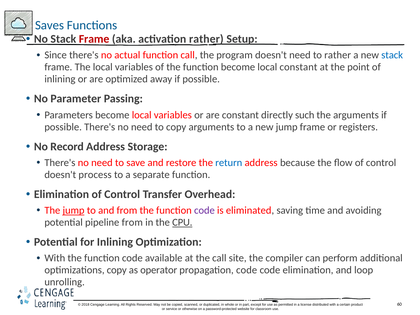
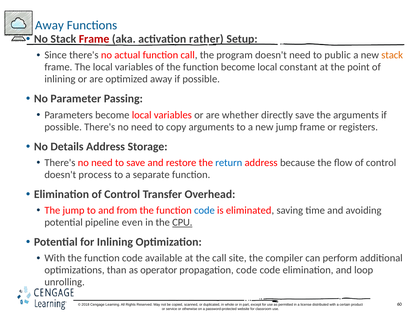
Saves: Saves -> Away (49, 25)
to rather: rather -> public (338, 55)
stack colour: blue -> orange (392, 55)
are constant: constant -> whether (240, 115)
directly such: such -> save (305, 115)
Record: Record -> Details (67, 147)
jump underline: present -> none (74, 210)
code colour: purple -> blue (204, 210)
pipeline from: from -> even (132, 222)
optimizations copy: copy -> than (117, 270)
